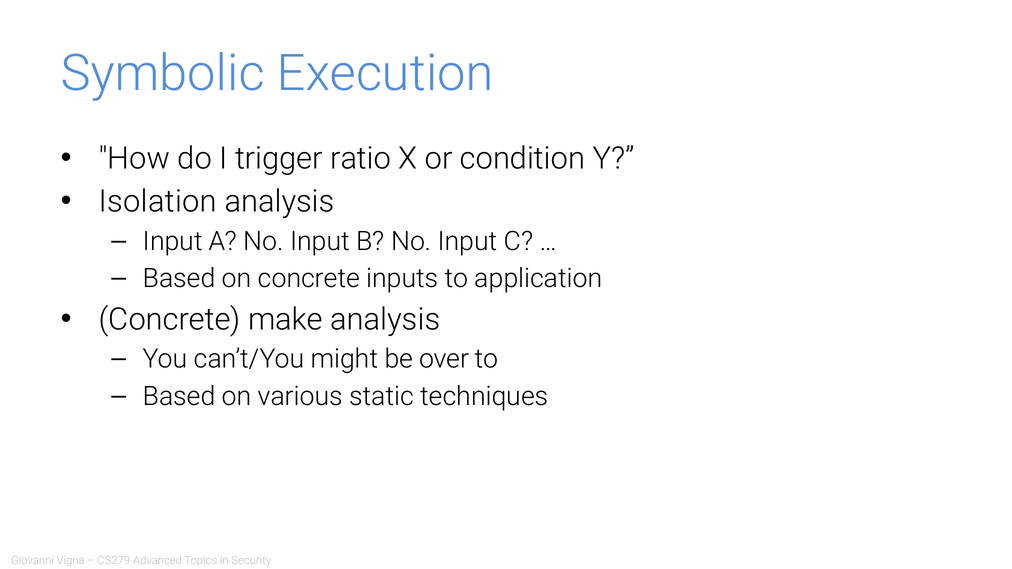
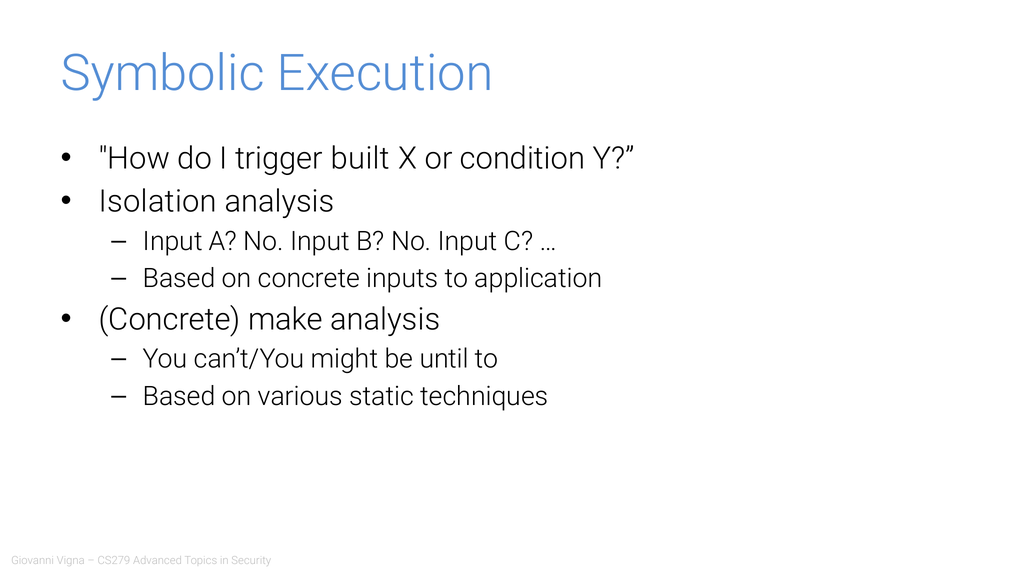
ratio: ratio -> built (360, 159)
over: over -> until (444, 359)
